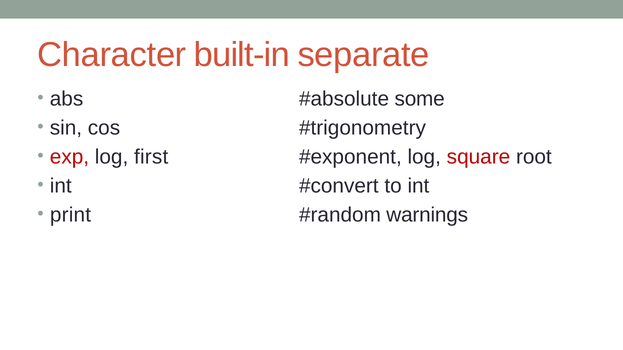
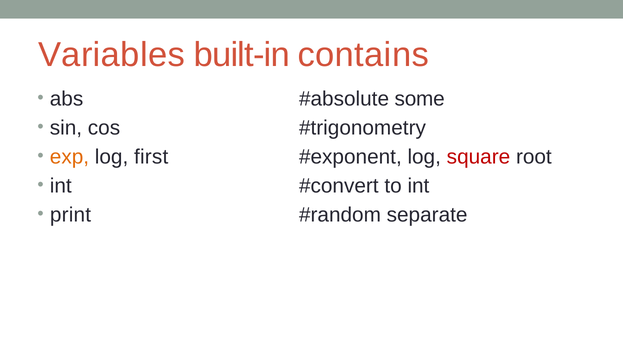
Character: Character -> Variables (112, 55)
separate: separate -> contains (363, 55)
exp colour: red -> orange (69, 157)
warnings: warnings -> separate (427, 215)
